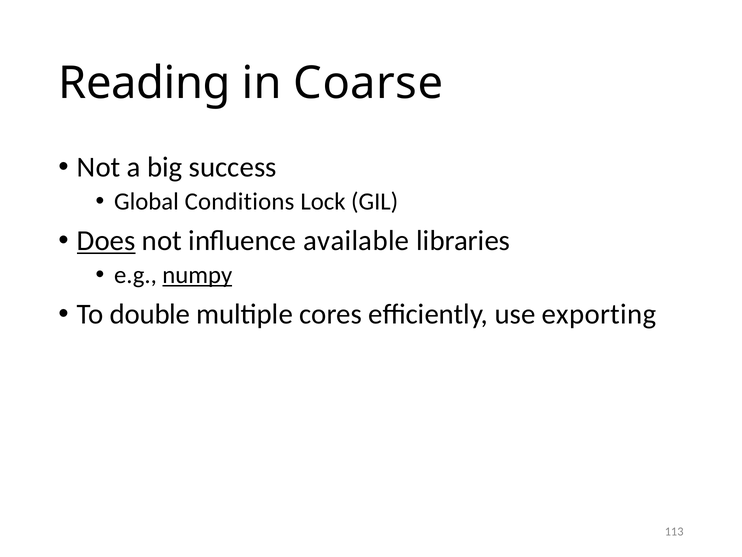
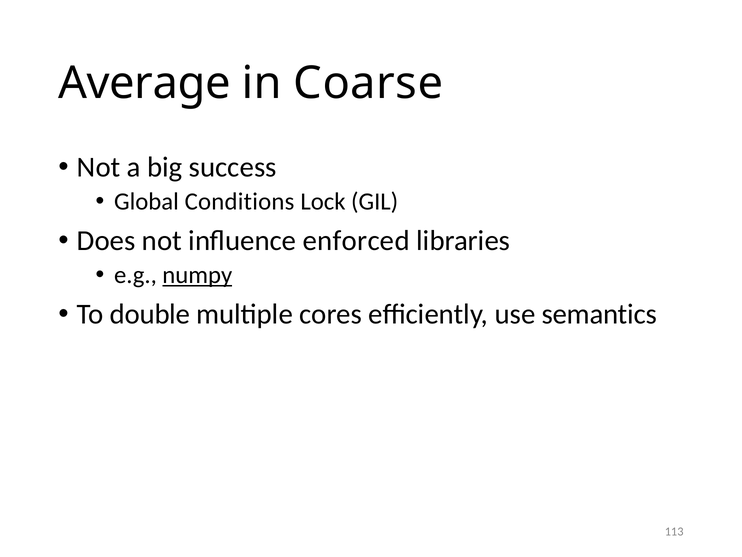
Reading: Reading -> Average (144, 83)
Does underline: present -> none (106, 241)
available: available -> enforced (356, 241)
exporting: exporting -> semantics (599, 314)
